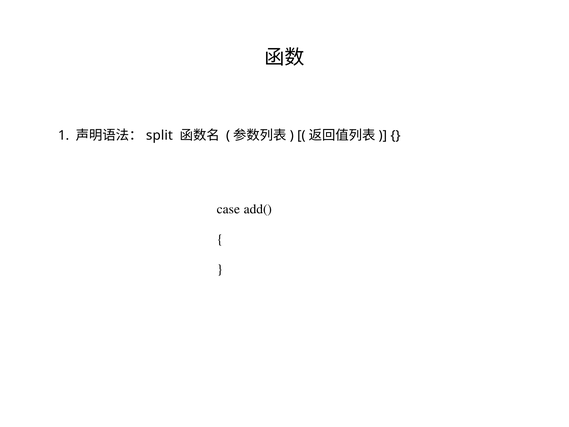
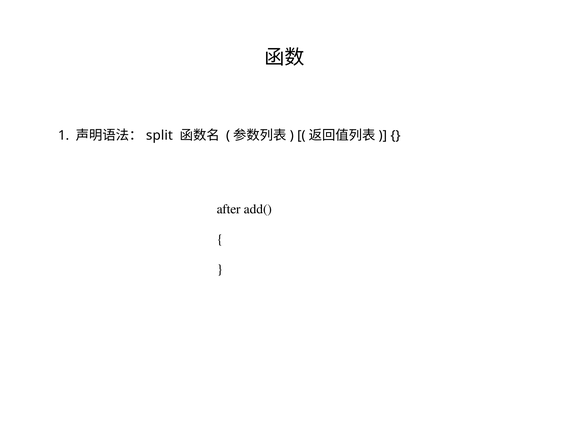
case: case -> after (229, 209)
